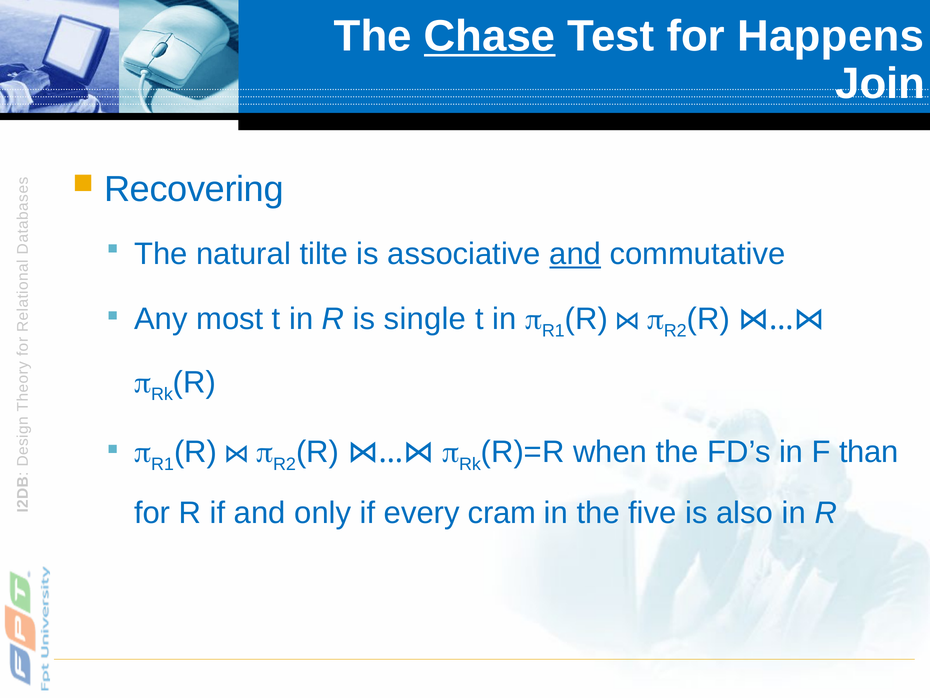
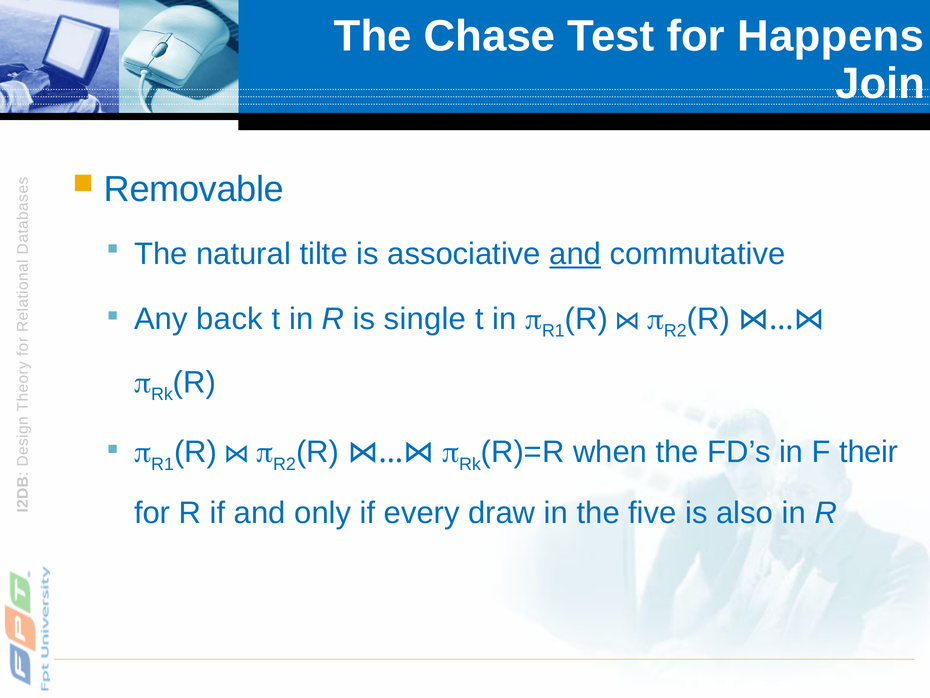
Chase underline: present -> none (490, 36)
Recovering: Recovering -> Removable (194, 189)
most: most -> back (230, 319)
than: than -> their (869, 452)
cram: cram -> draw (502, 513)
